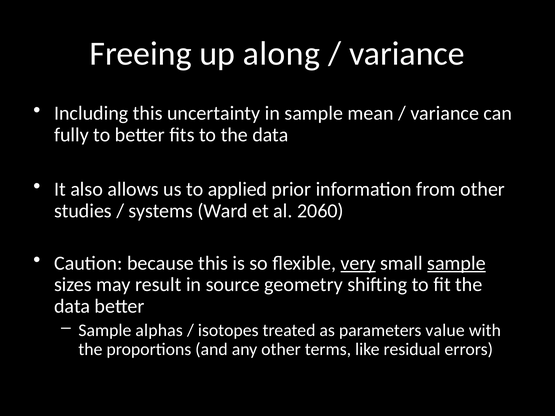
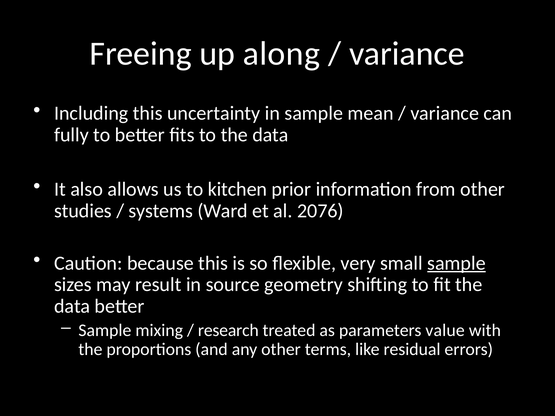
applied: applied -> kitchen (237, 189)
2060: 2060 -> 2076 (320, 211)
very underline: present -> none (358, 263)
alphas: alphas -> mixing (159, 330)
isotopes: isotopes -> research (228, 330)
